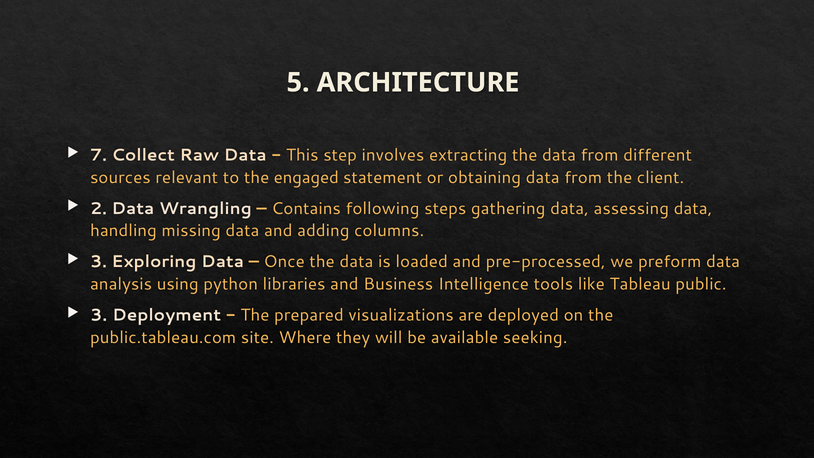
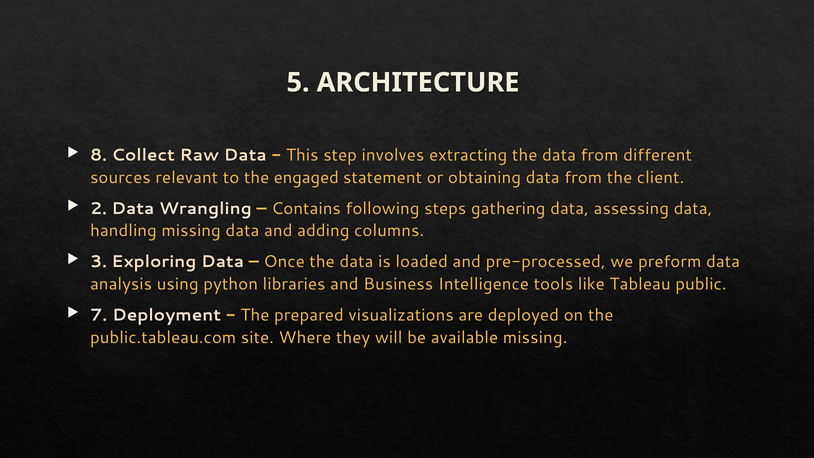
7: 7 -> 8 (98, 155)
3: 3 -> 7 (99, 315)
available seeking: seeking -> missing (535, 337)
